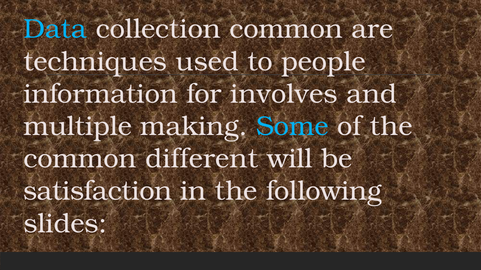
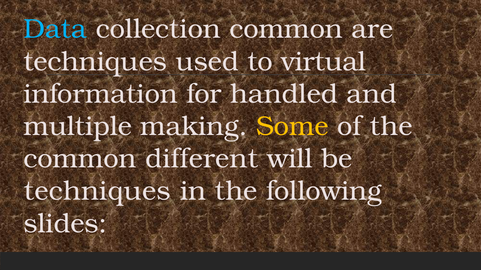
people: people -> virtual (324, 62)
involves: involves -> handled (284, 94)
Some colour: light blue -> yellow (292, 127)
satisfaction: satisfaction -> techniques (97, 191)
